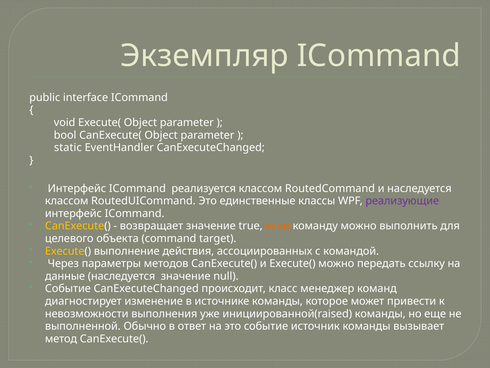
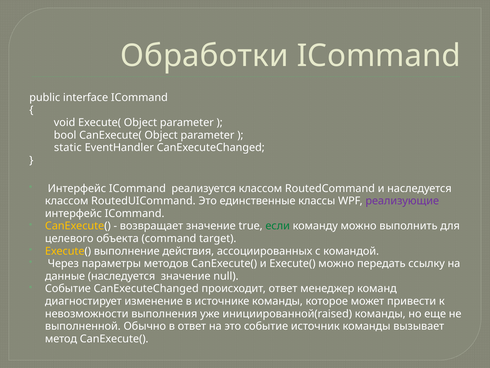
Экземпляр: Экземпляр -> Обработки (204, 56)
если colour: orange -> green (278, 226)
происходит класс: класс -> ответ (283, 288)
